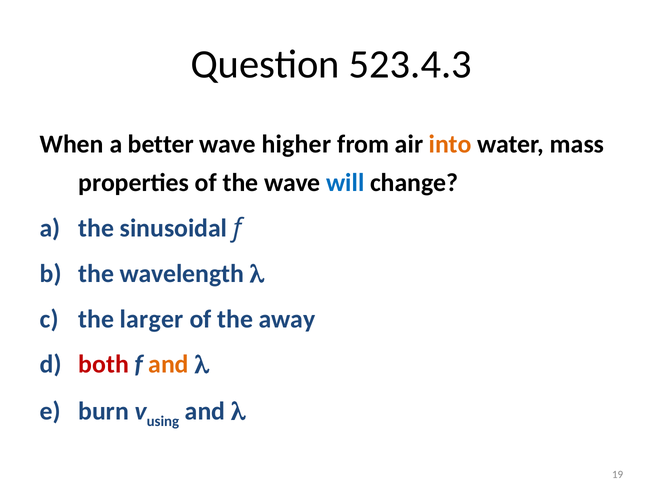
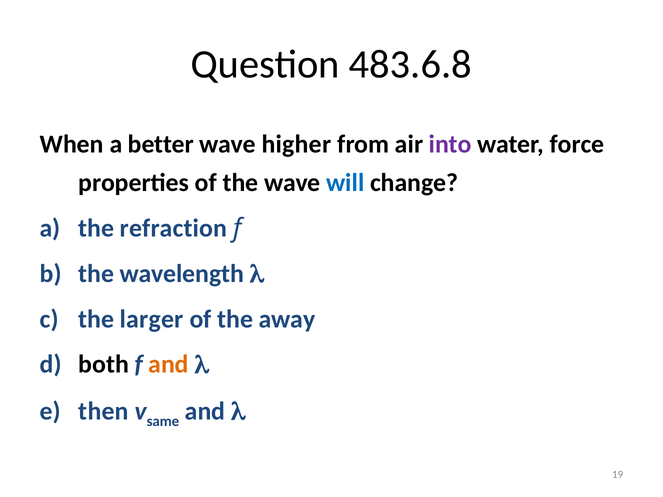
523.4.3: 523.4.3 -> 483.6.8 (410, 64)
into colour: orange -> purple (450, 144)
mass: mass -> force (577, 144)
sinusoidal: sinusoidal -> refraction (173, 228)
both colour: red -> black (104, 365)
burn: burn -> then (104, 411)
using: using -> same (163, 421)
